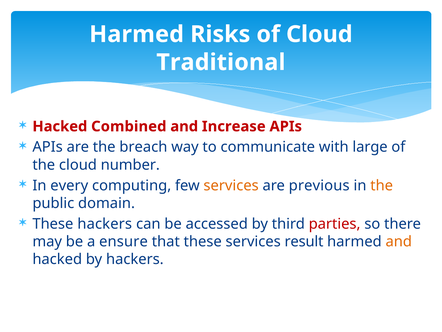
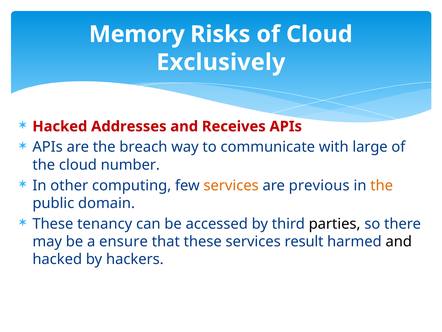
Harmed: Harmed -> Memory (137, 34)
Traditional: Traditional -> Exclusively (221, 62)
Combined: Combined -> Addresses (129, 126)
Increase: Increase -> Receives (234, 126)
every: every -> other (69, 185)
These hackers: hackers -> tenancy (105, 223)
parties colour: red -> black (335, 223)
and colour: orange -> black (399, 241)
